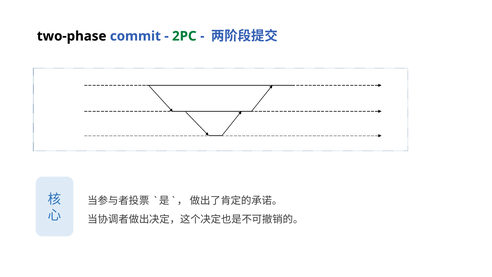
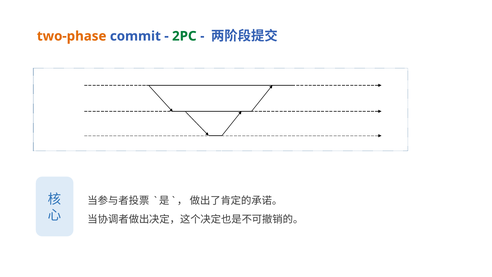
two-phase colour: black -> orange (72, 36)
